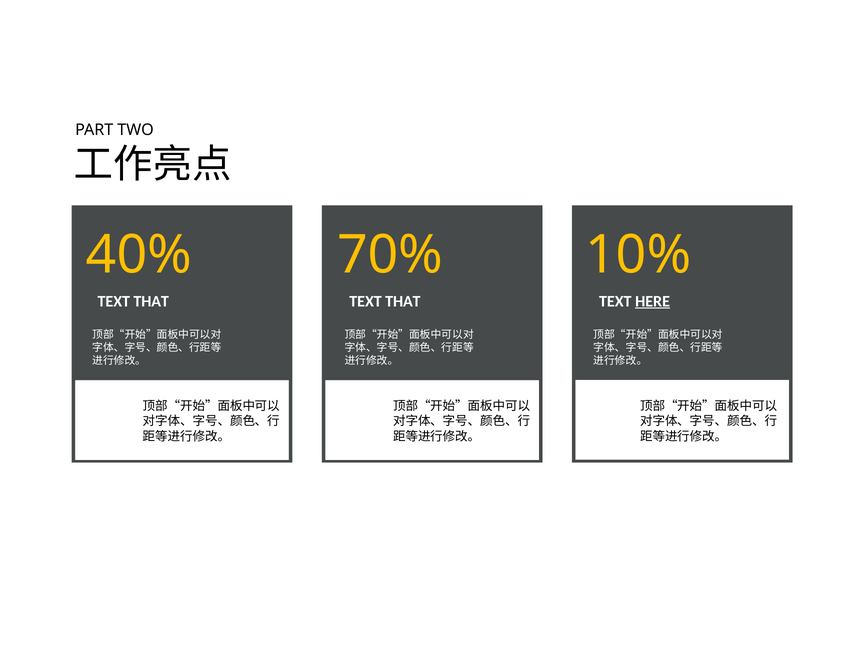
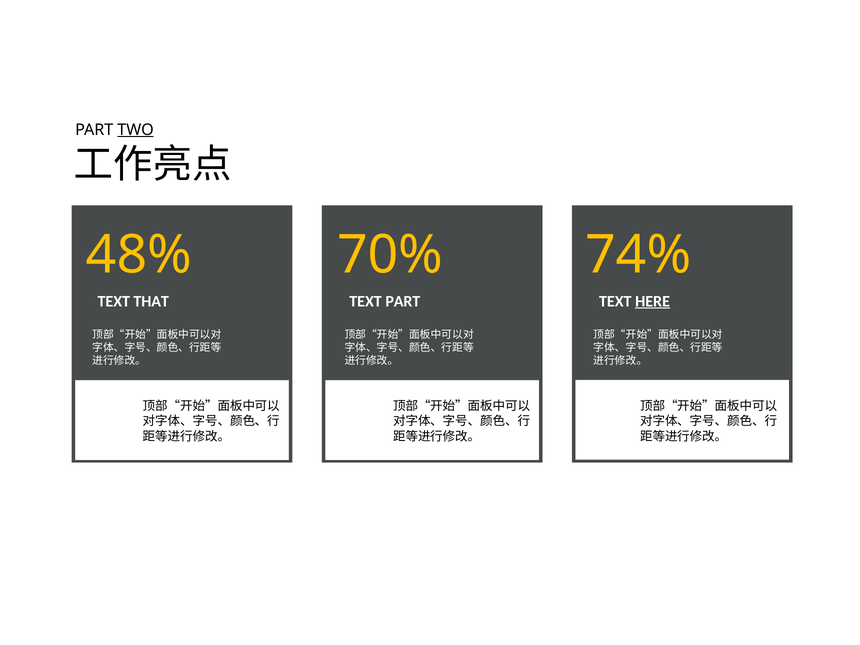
TWO underline: none -> present (136, 130)
40%: 40% -> 48% (139, 255)
10%: 10% -> 74% (638, 255)
THAT: THAT -> PART (403, 301)
